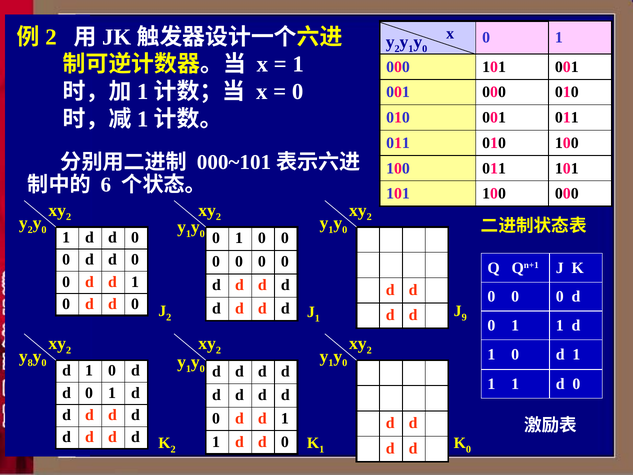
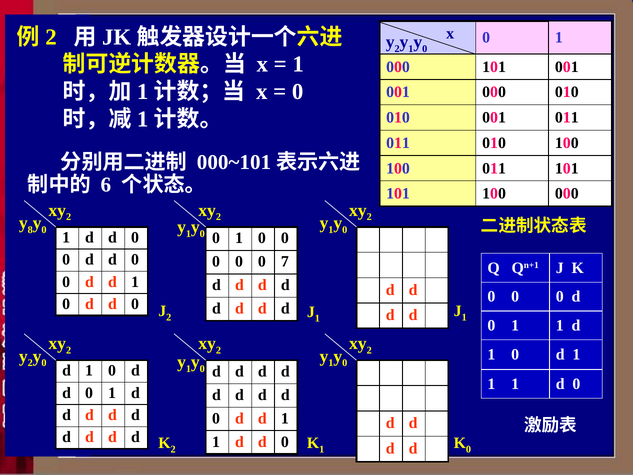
2: 2 -> 8 (30, 230)
0: 0 -> 7 (285, 262)
9: 9 -> 1 (464, 317)
8: 8 -> 2 (30, 363)
